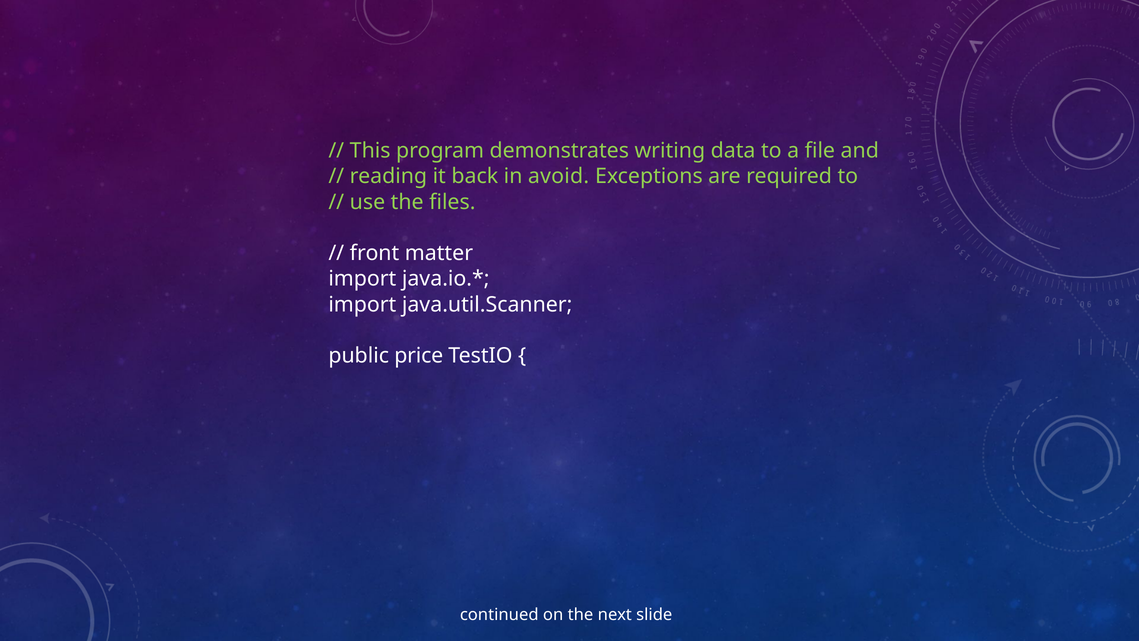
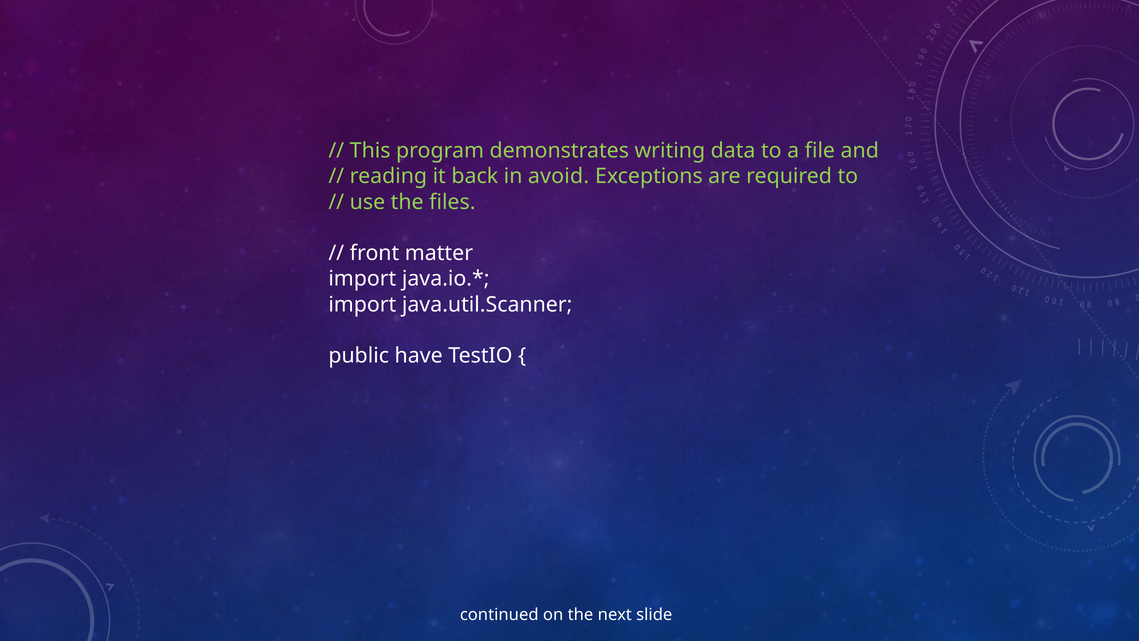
price: price -> have (419, 356)
